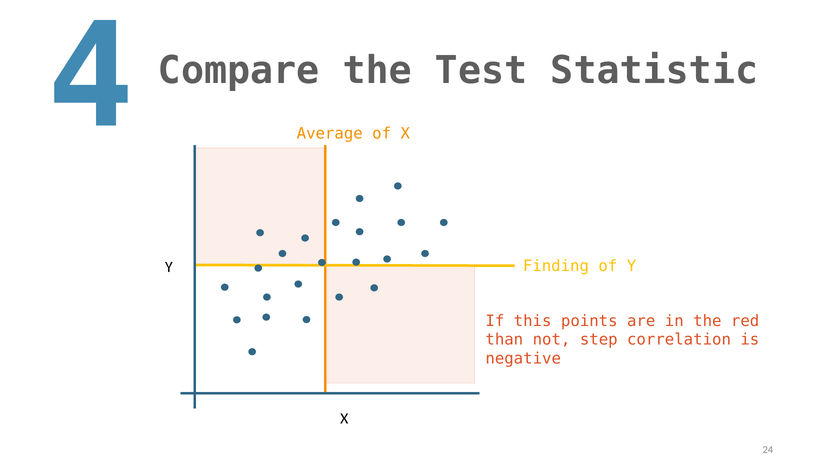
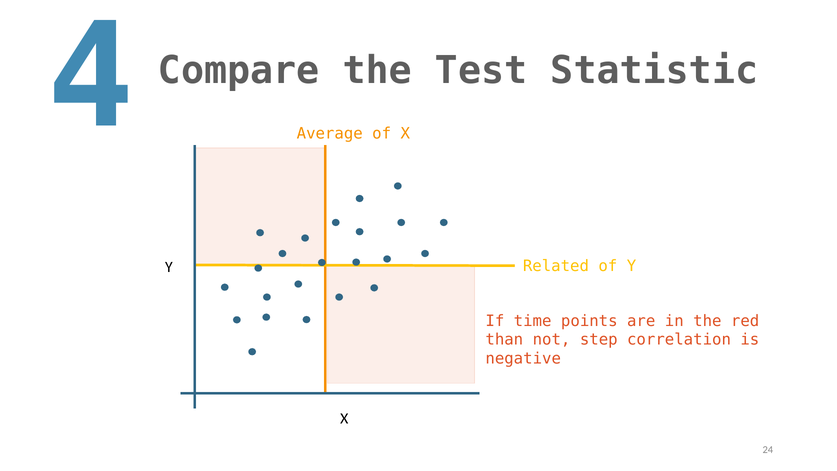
Finding: Finding -> Related (556, 266)
this: this -> time (533, 321)
